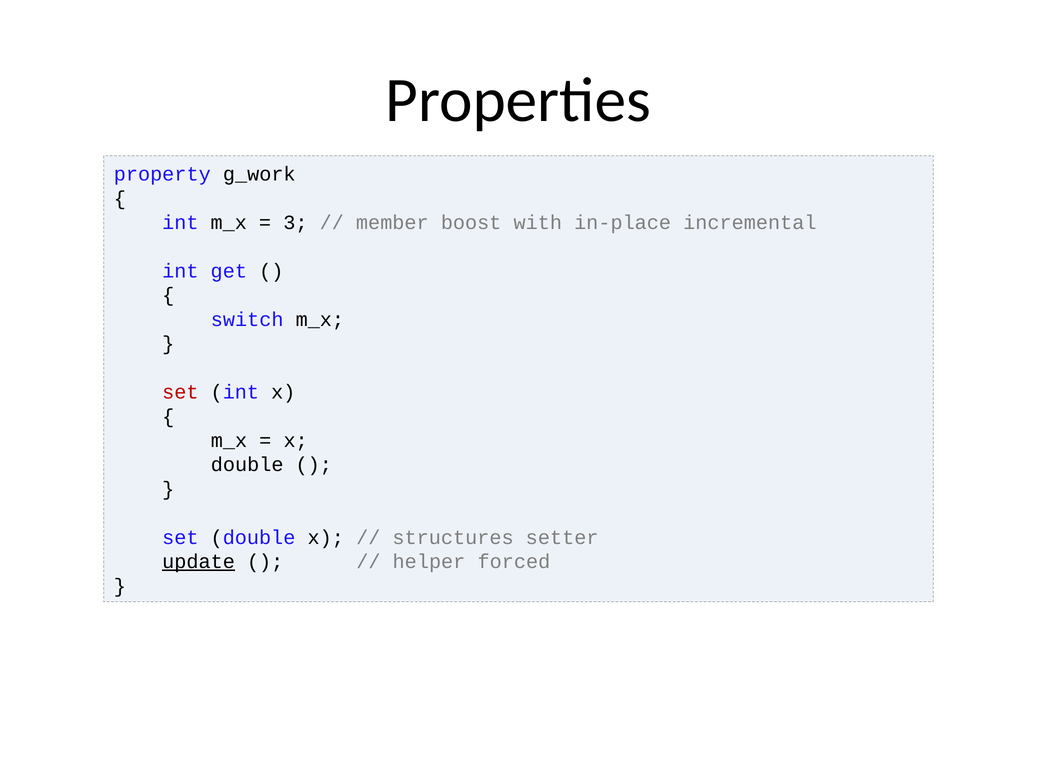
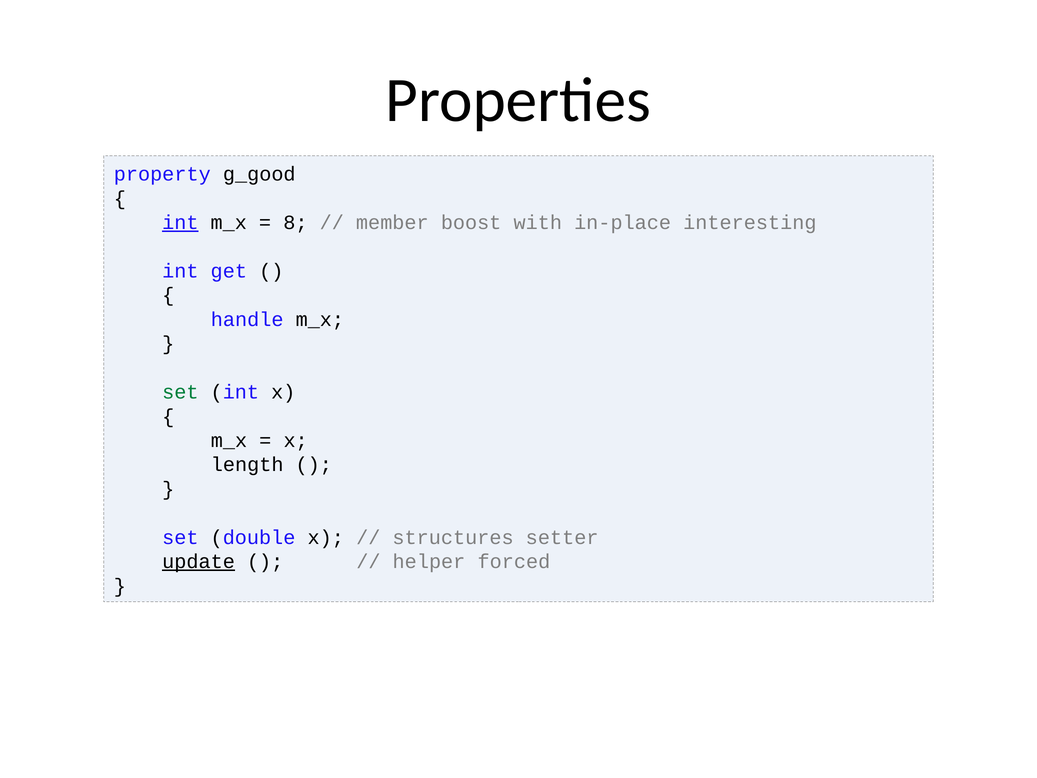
g_work: g_work -> g_good (259, 174)
int underline: none -> present (180, 223)
3: 3 -> 8 (295, 223)
incremental: incremental -> interesting (750, 223)
switch: switch -> handle (247, 319)
set colour: red -> green (180, 392)
double: double -> length (247, 465)
